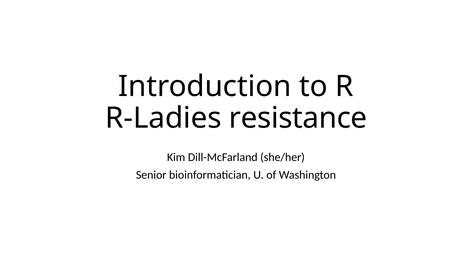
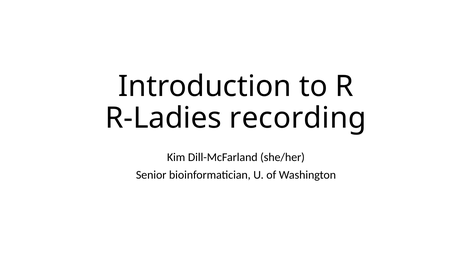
resistance: resistance -> recording (298, 118)
